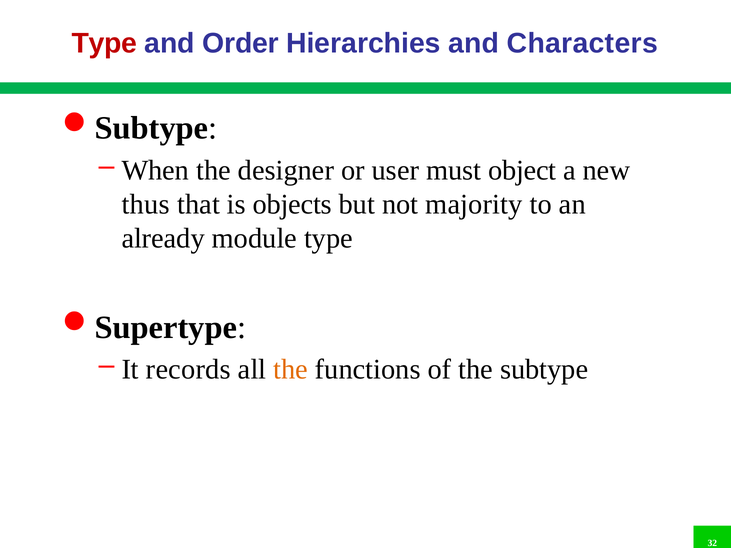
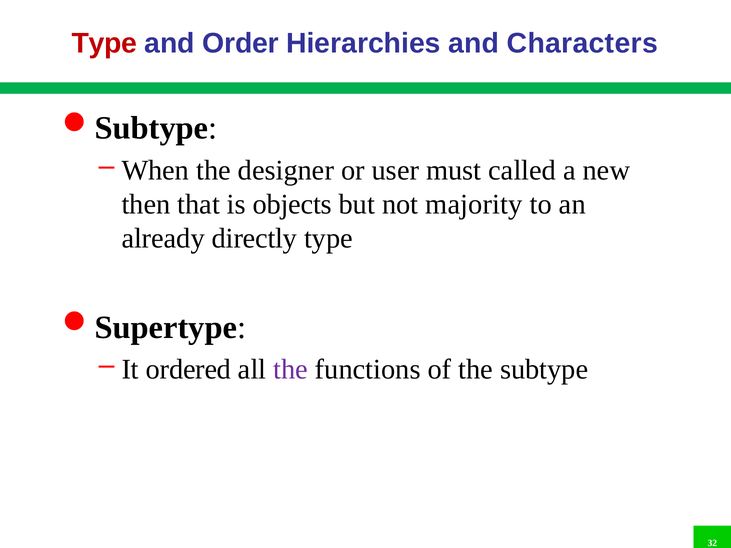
object: object -> called (522, 170)
thus: thus -> then (146, 204)
module: module -> directly (255, 239)
records: records -> ordered (188, 369)
the colour: orange -> purple (291, 369)
